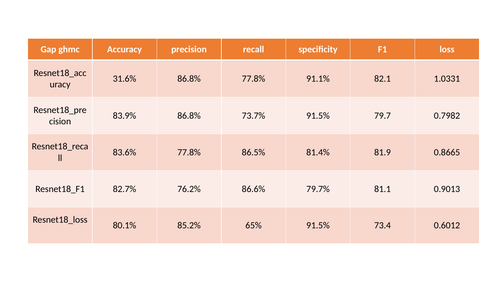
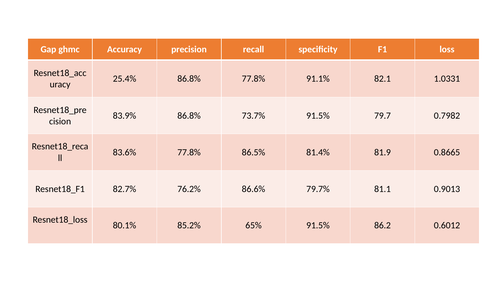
31.6%: 31.6% -> 25.4% (125, 79)
73.4: 73.4 -> 86.2 (383, 225)
